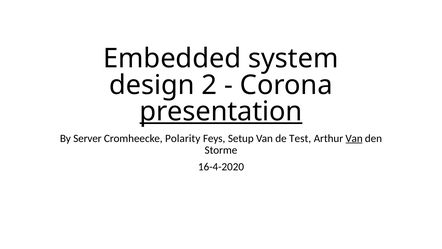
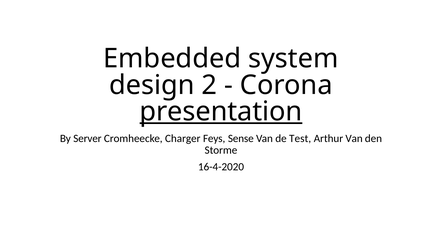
Polarity: Polarity -> Charger (183, 138)
Setup: Setup -> Sense (241, 138)
Van underline: present -> none (354, 138)
